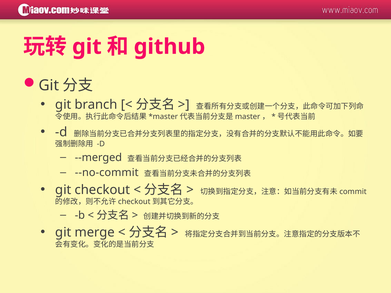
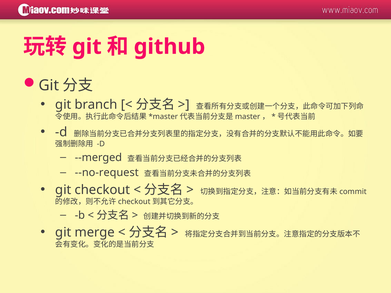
--no-commit: --no-commit -> --no-request (107, 173)
